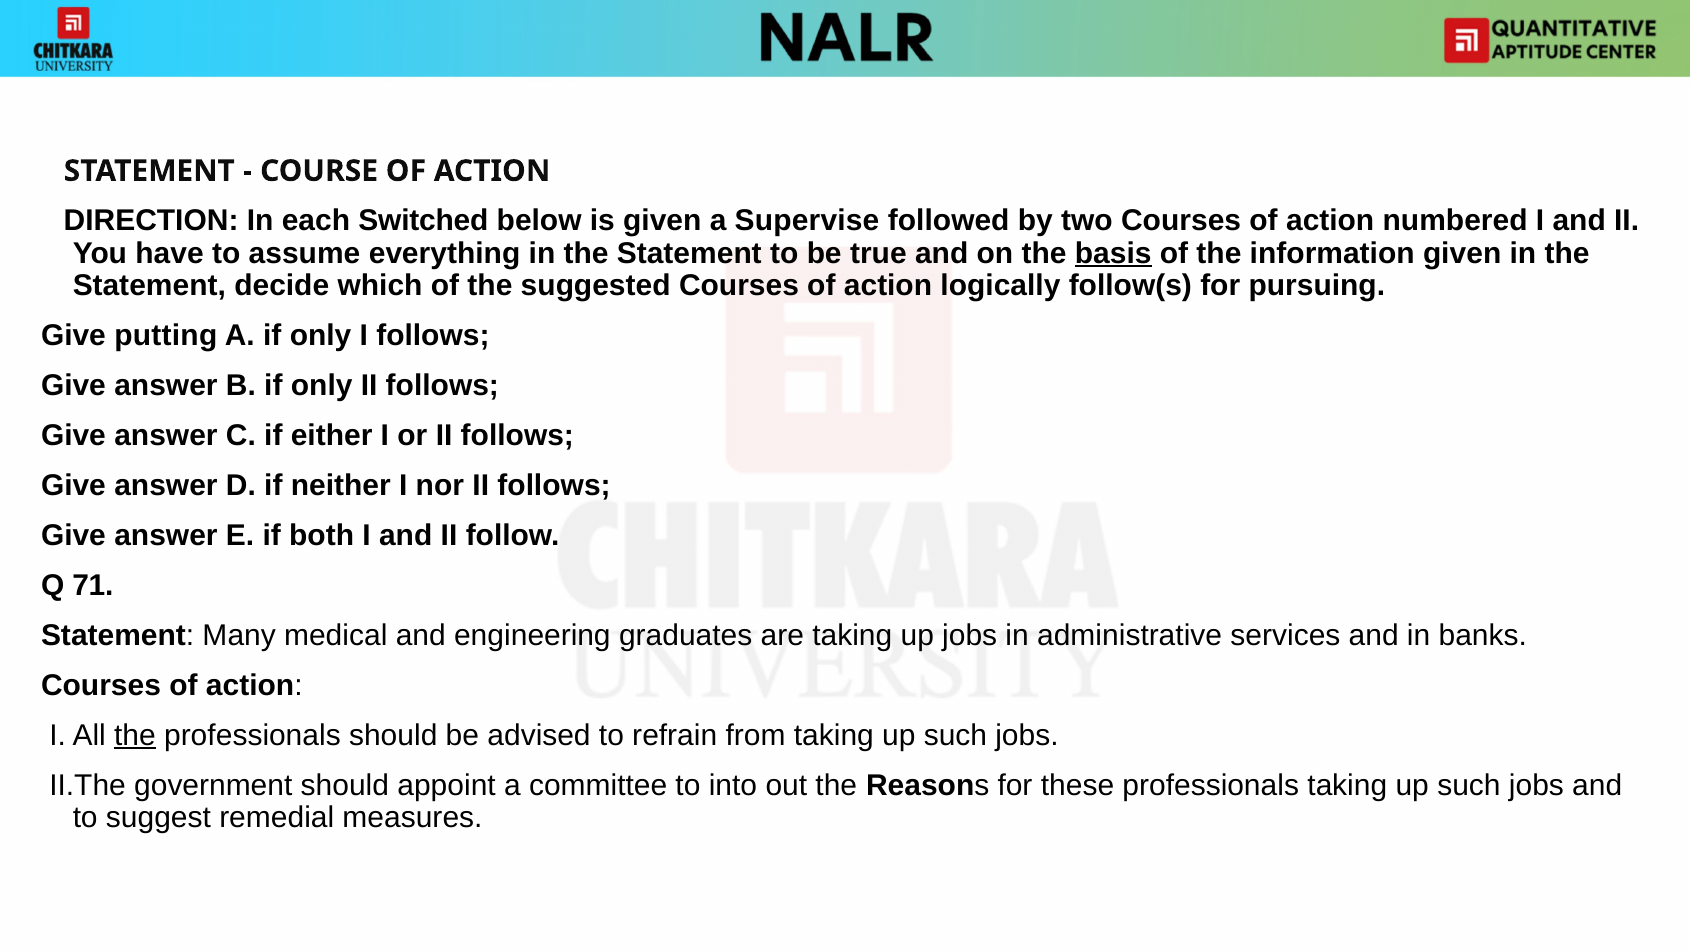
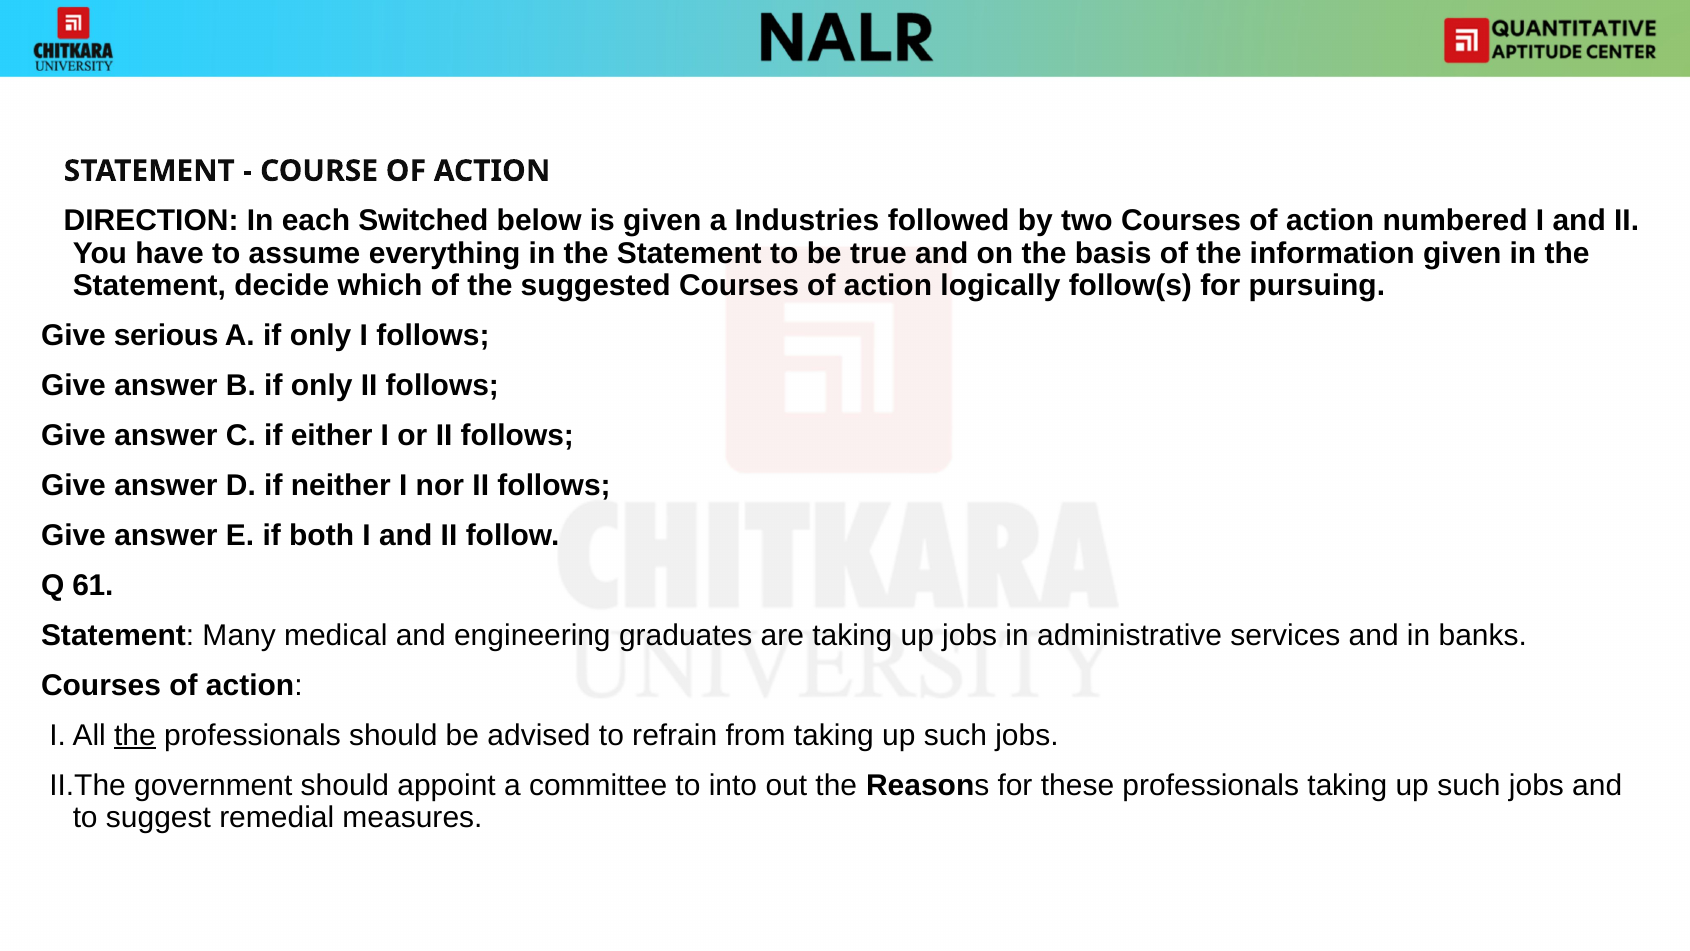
Supervise: Supervise -> Industries (807, 221)
basis underline: present -> none (1113, 253)
putting: putting -> serious (166, 335)
71: 71 -> 61 (93, 585)
